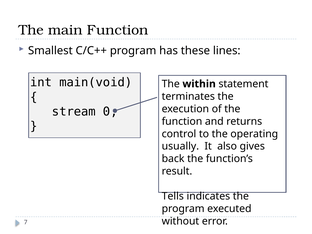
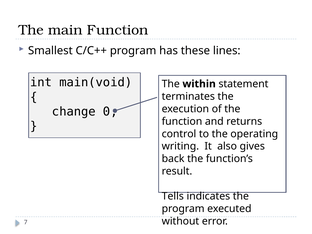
stream: stream -> change (74, 112)
usually: usually -> writing (180, 146)
